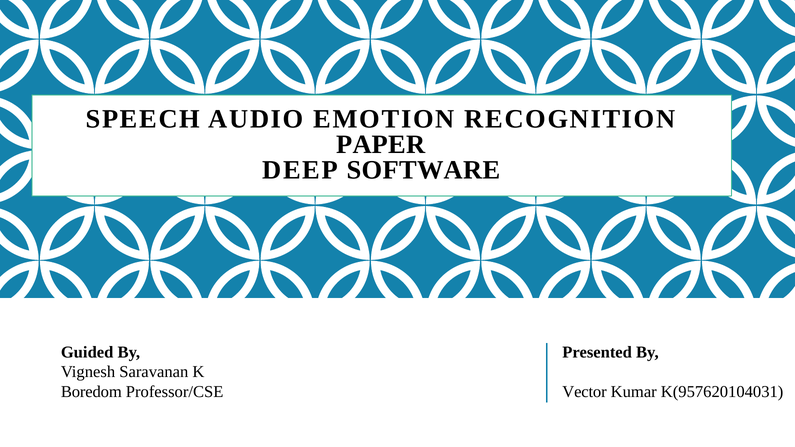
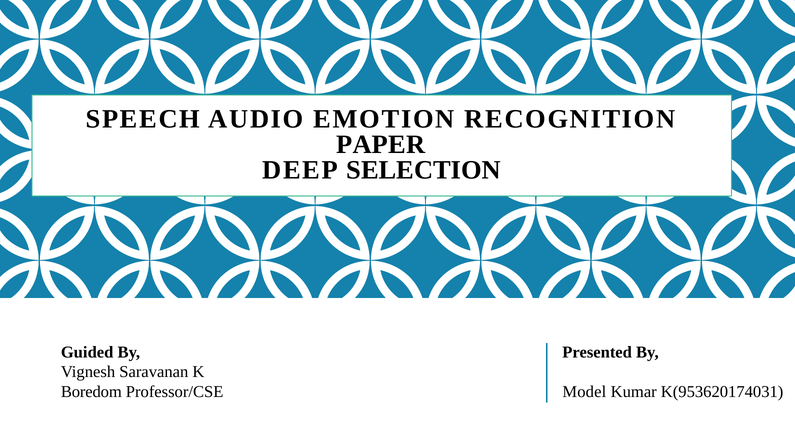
SOFTWARE: SOFTWARE -> SELECTION (424, 170)
Vector: Vector -> Model (584, 392)
K(957620104031: K(957620104031 -> K(953620174031 (722, 392)
